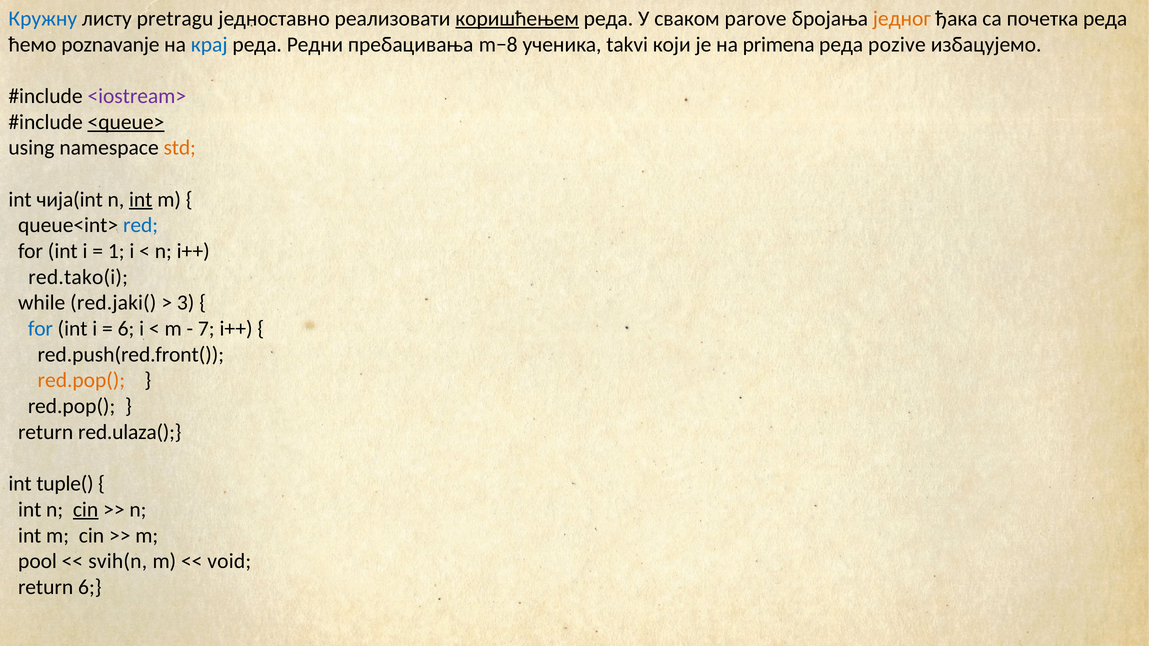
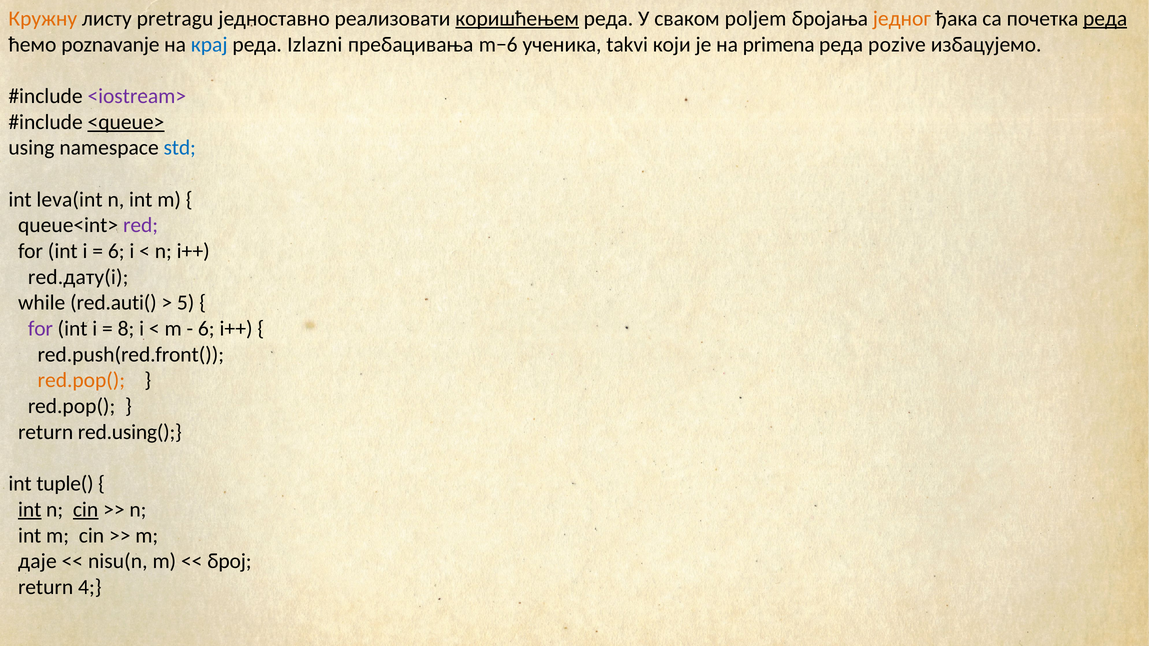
Кружну colour: blue -> orange (43, 19)
parove: parove -> poljem (756, 19)
реда underline: none -> present (1105, 19)
Редни: Редни -> Izlazni (315, 44)
m−8: m−8 -> m−6 (498, 44)
std colour: orange -> blue (180, 148)
чија(int: чија(int -> leva(int (70, 200)
int underline: present -> none (141, 200)
red colour: blue -> purple (141, 225)
1: 1 -> 6 (116, 251)
red.tako(i: red.tako(i -> red.дату(i (78, 277)
red.jaki(: red.jaki( -> red.auti( (113, 303)
3: 3 -> 5 (186, 303)
for colour: blue -> purple (40, 329)
6: 6 -> 8 (126, 329)
7: 7 -> 6 (206, 329)
red.ulaza(: red.ulaza( -> red.using( (130, 432)
int underline: none -> present (30, 510)
pool: pool -> даје (37, 562)
svih(n: svih(n -> nisu(n (118, 562)
void: void -> број (229, 562)
return 6: 6 -> 4 (90, 587)
